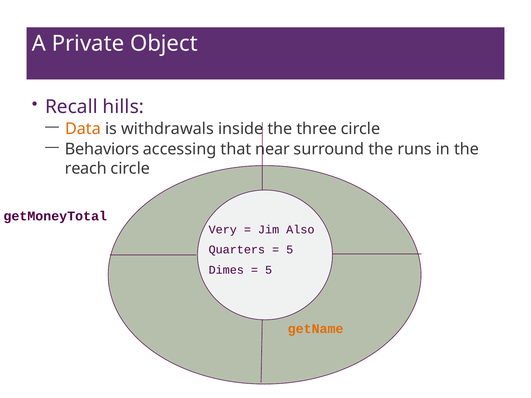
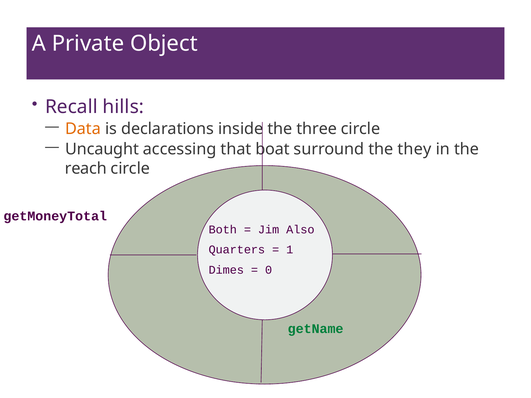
withdrawals: withdrawals -> declarations (168, 129)
Behaviors: Behaviors -> Uncaught (102, 149)
near: near -> boat (273, 149)
runs: runs -> they (414, 149)
Very: Very -> Both (223, 230)
5: 5 -> 1 (290, 250)
5: 5 -> 0 (269, 270)
getName colour: orange -> green (316, 329)
